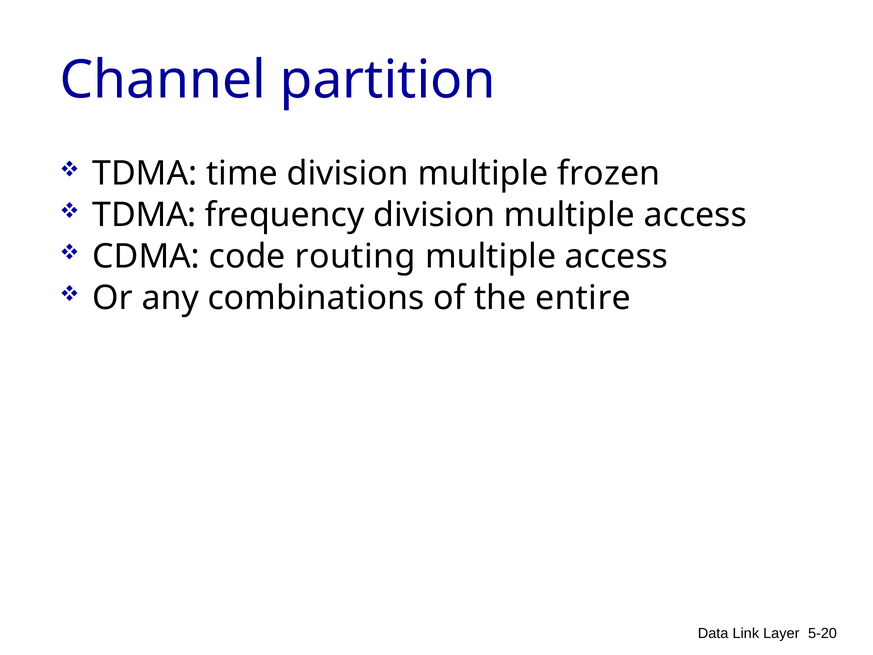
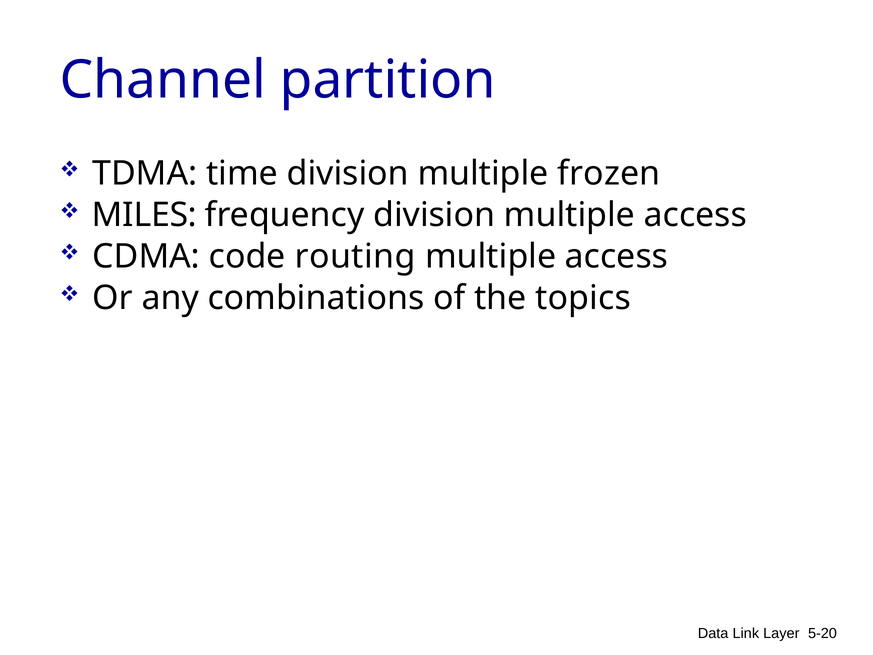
TDMA: TDMA -> MILES (144, 215)
entire: entire -> topics (583, 298)
